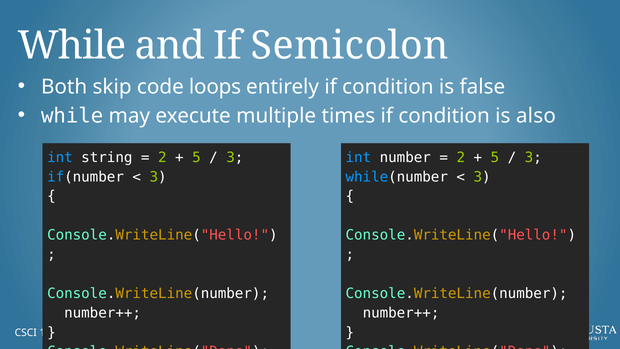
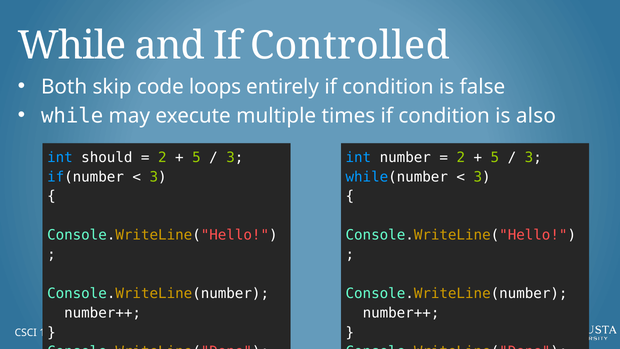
Semicolon: Semicolon -> Controlled (350, 46)
string: string -> should (107, 157)
